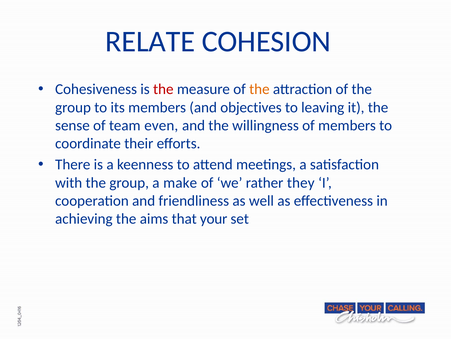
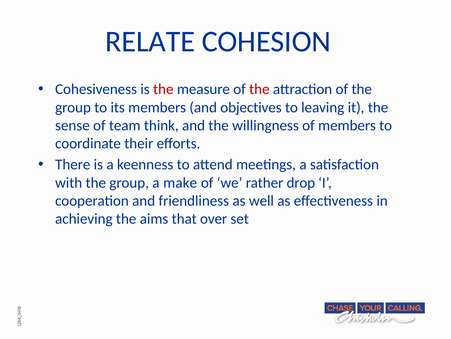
the colour: orange -> red (259, 89)
even: even -> think (161, 125)
they: they -> drop (301, 182)
your: your -> over (214, 218)
